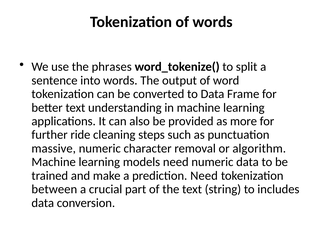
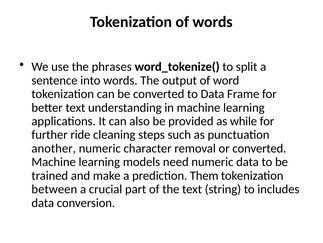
more: more -> while (244, 121)
massive: massive -> another (54, 148)
or algorithm: algorithm -> converted (259, 148)
prediction Need: Need -> Them (204, 175)
